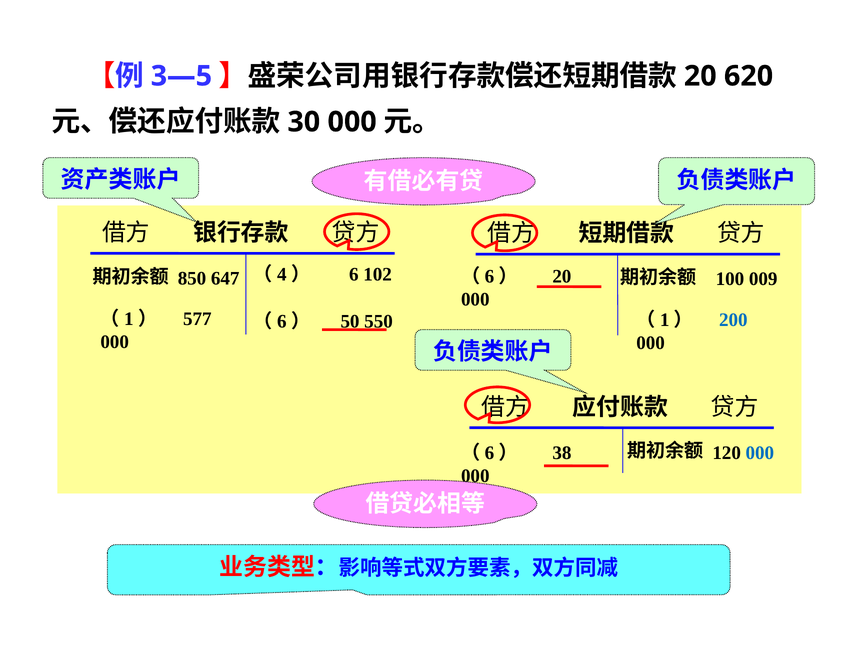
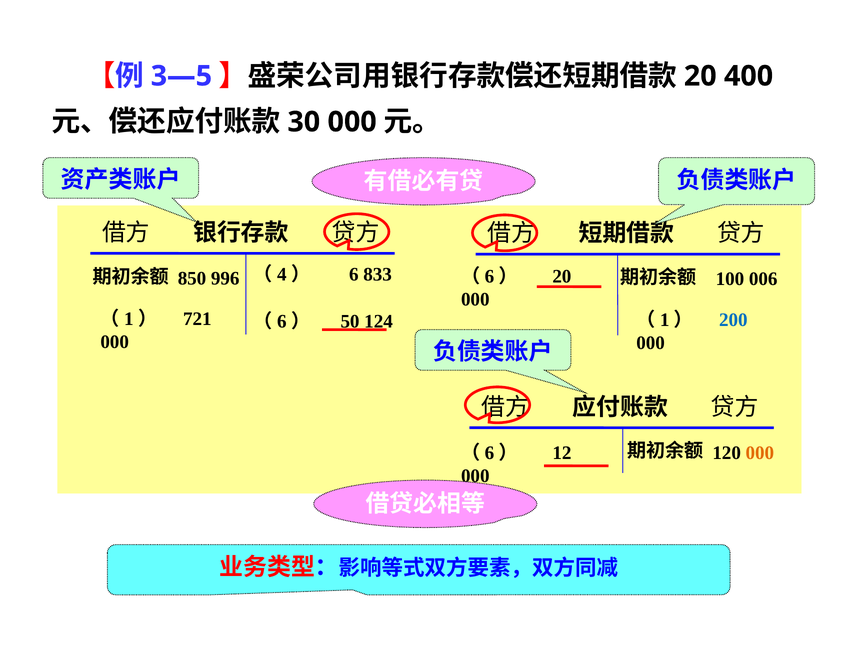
620: 620 -> 400 (749, 76)
102: 102 -> 833 (378, 274)
647: 647 -> 996 (225, 278)
009: 009 -> 006 (763, 279)
577: 577 -> 721 (197, 319)
550: 550 -> 124 (379, 321)
000 colour: blue -> orange (760, 452)
38: 38 -> 12 (562, 452)
